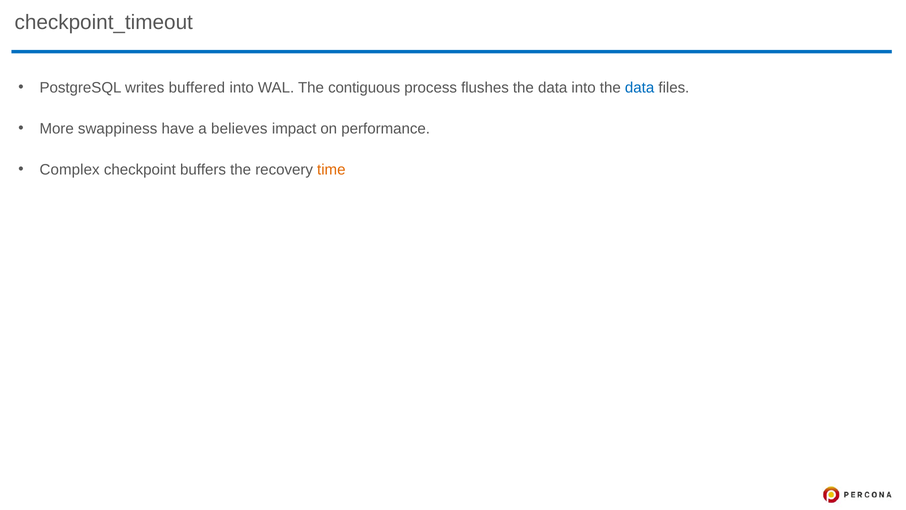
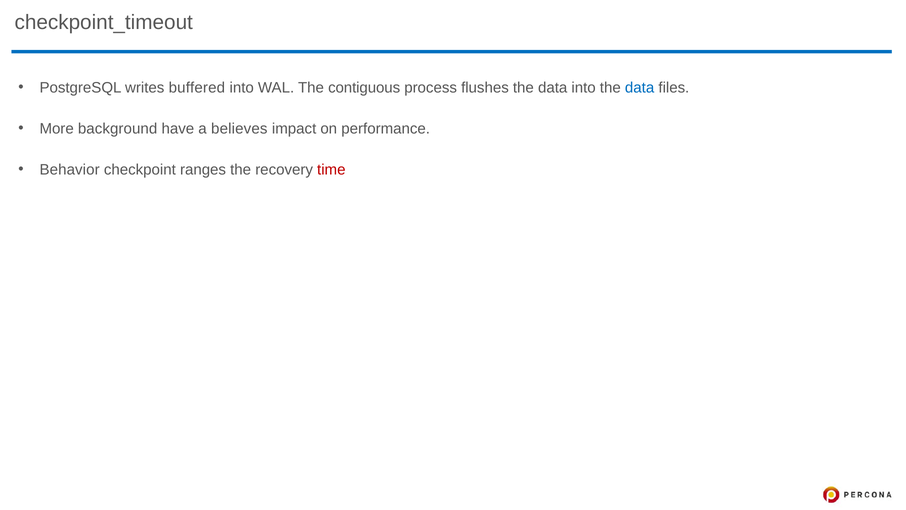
swappiness: swappiness -> background (118, 129)
Complex: Complex -> Behavior (70, 170)
buffers: buffers -> ranges (203, 170)
time colour: orange -> red (331, 170)
